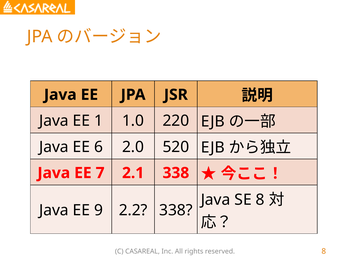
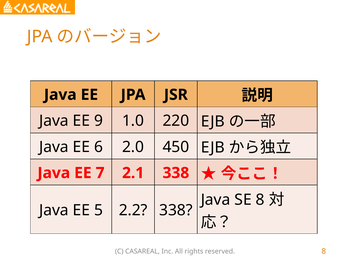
1: 1 -> 9 (99, 121)
520: 520 -> 450 (176, 147)
9: 9 -> 5 (98, 211)
